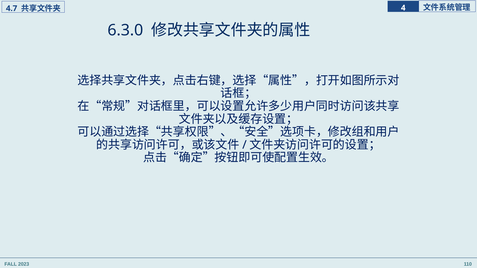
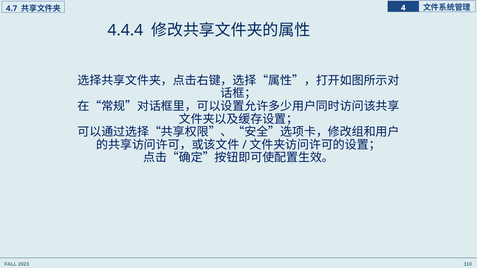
6.3.0: 6.3.0 -> 4.4.4 (125, 30)
